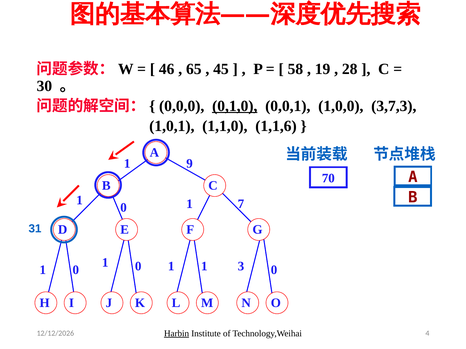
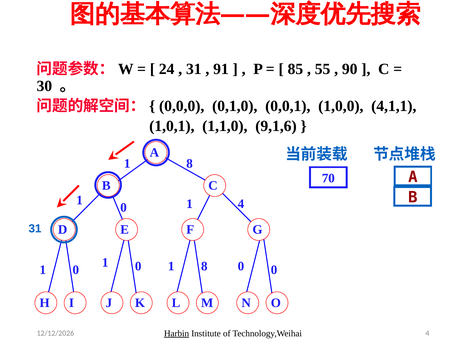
46: 46 -> 24 (167, 69)
65: 65 -> 31 (194, 69)
45: 45 -> 91 (221, 69)
58: 58 -> 85 (295, 69)
19: 19 -> 55 (323, 69)
28: 28 -> 90 (350, 69)
0,1,0 underline: present -> none (235, 106)
3,7,3: 3,7,3 -> 4,1,1 (394, 106)
1,1,6: 1,1,6 -> 9,1,6 (276, 126)
1 9: 9 -> 8 (190, 164)
0 7: 7 -> 4 (241, 204)
1 3: 3 -> 0 (241, 267)
0 1: 1 -> 8 (204, 267)
